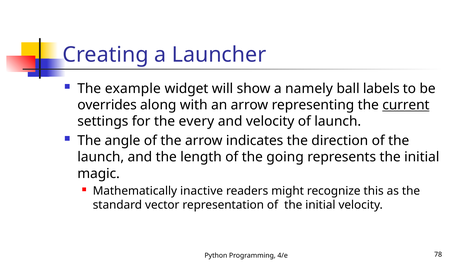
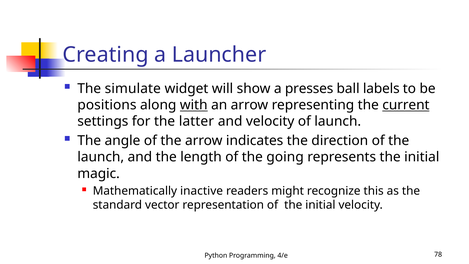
example: example -> simulate (133, 89)
namely: namely -> presses (309, 89)
overrides: overrides -> positions (107, 105)
with underline: none -> present (194, 105)
every: every -> latter (196, 121)
